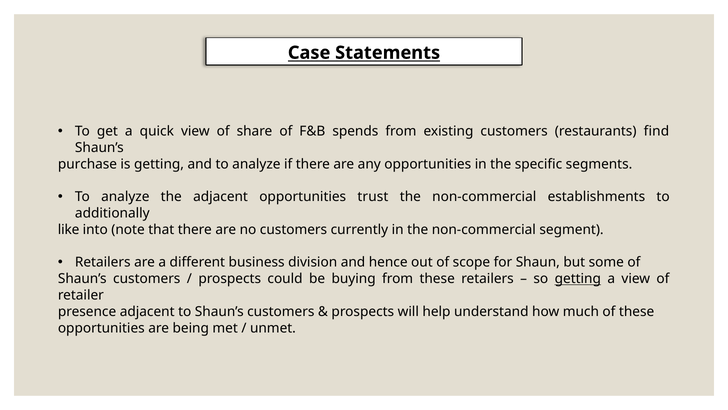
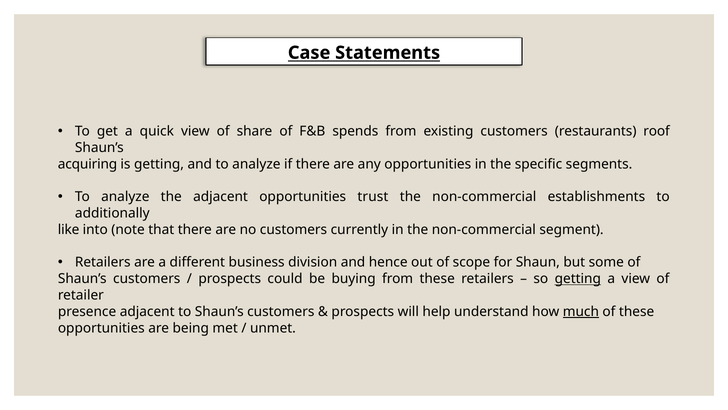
find: find -> roof (657, 131)
purchase: purchase -> acquiring (87, 164)
much underline: none -> present (581, 311)
